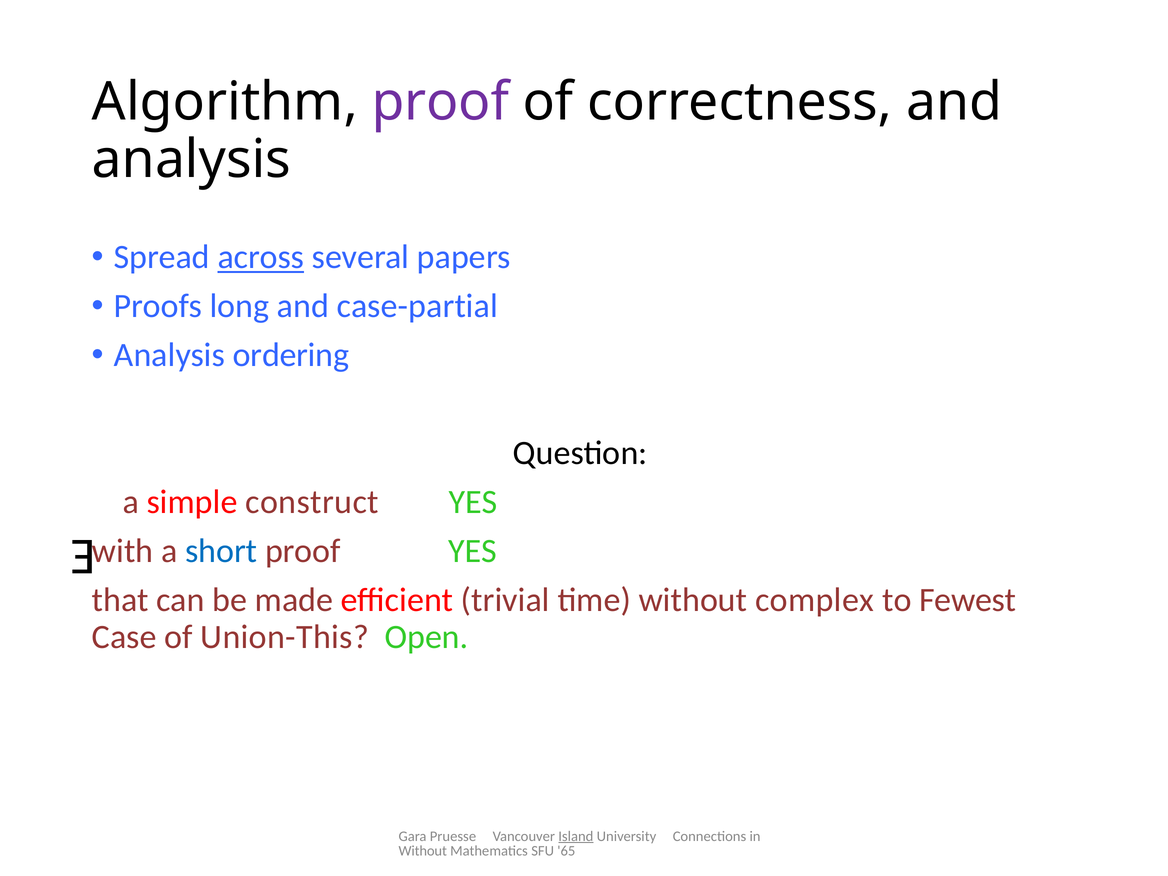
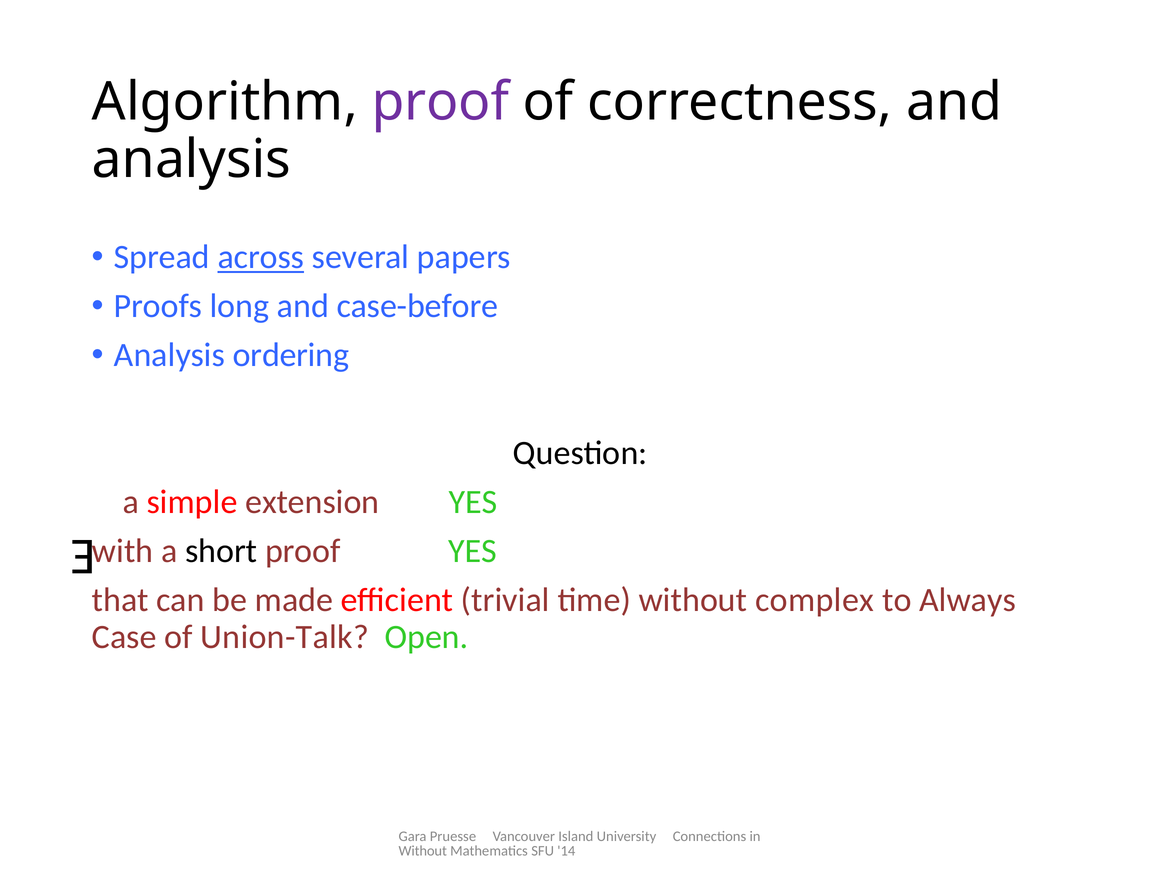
case-partial: case-partial -> case-before (417, 306)
construct: construct -> extension (312, 502)
short colour: blue -> black (221, 551)
Fewest: Fewest -> Always (967, 600)
Union-This: Union-This -> Union-Talk (285, 637)
Island underline: present -> none (576, 836)
65: 65 -> 14 (566, 851)
